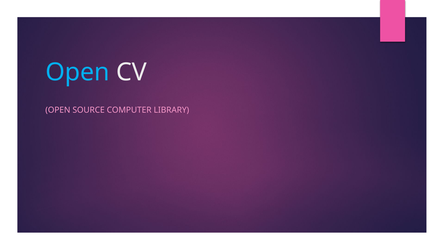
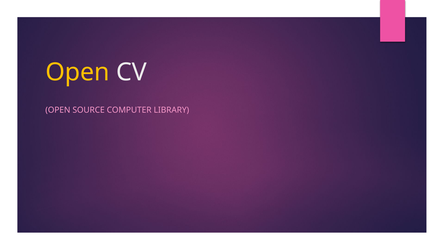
Open colour: light blue -> yellow (78, 72)
